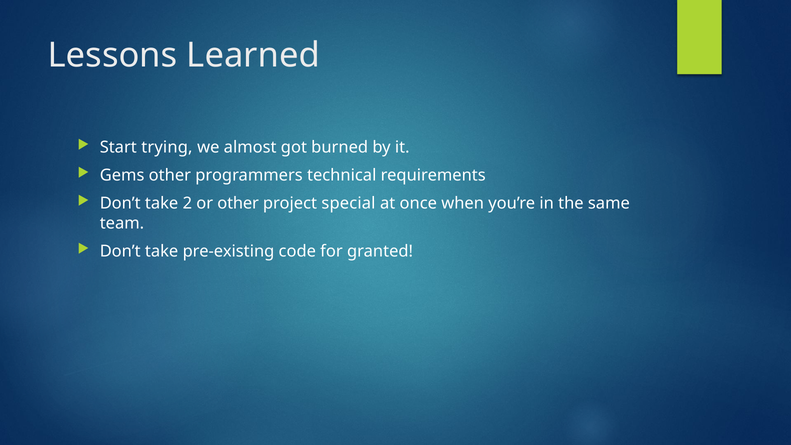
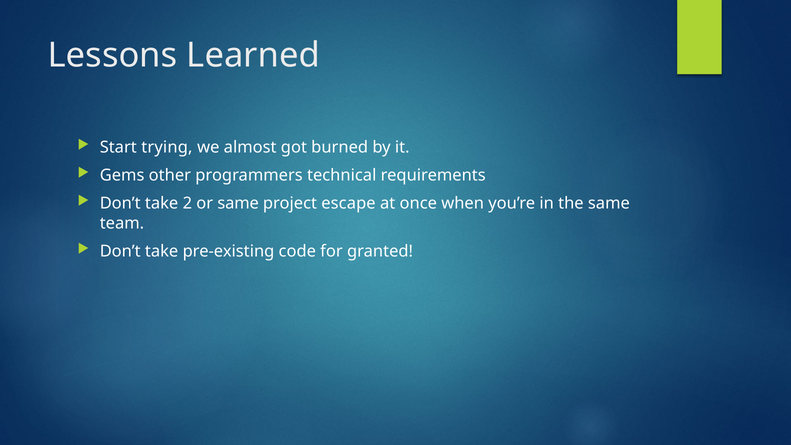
or other: other -> same (238, 203)
special: special -> escape (349, 203)
